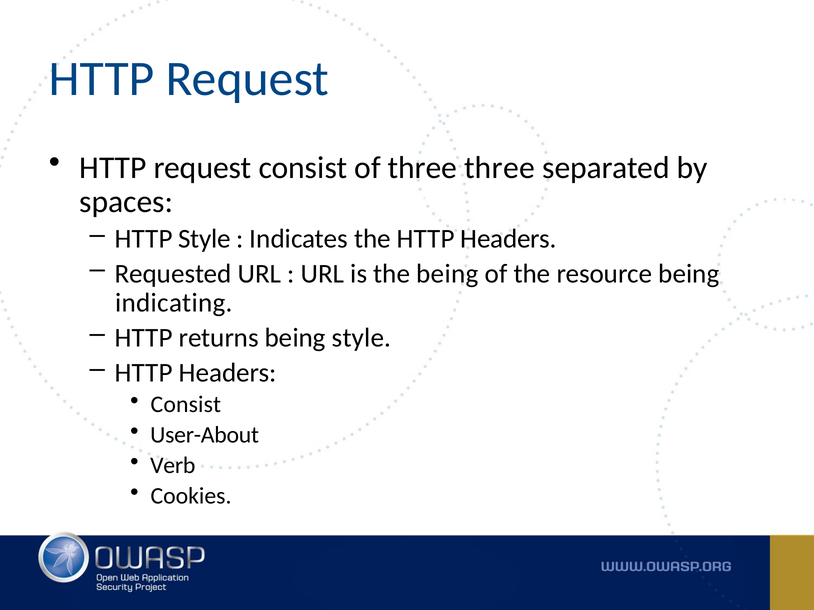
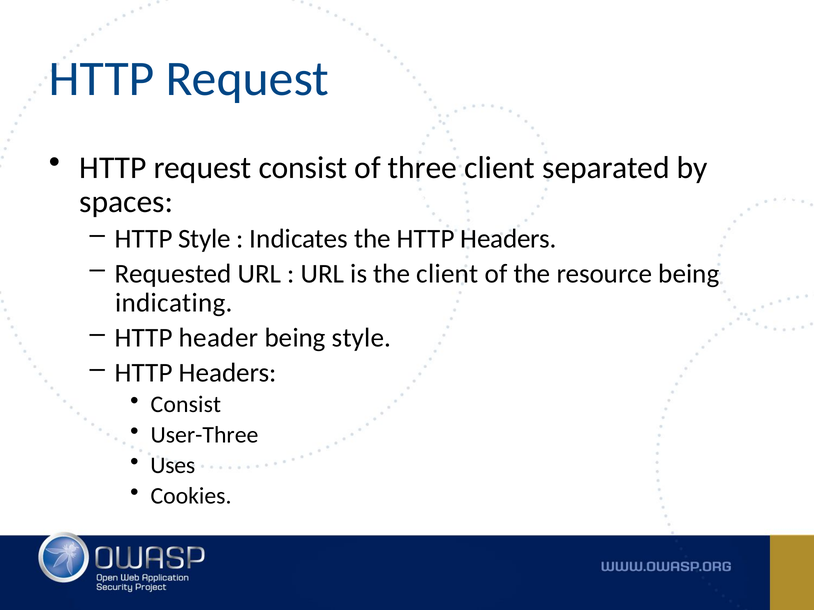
three three: three -> client (500, 168)
the being: being -> client (447, 274)
returns: returns -> header (219, 338)
User-About: User-About -> User-Three (204, 435)
Verb: Verb -> Uses (173, 466)
